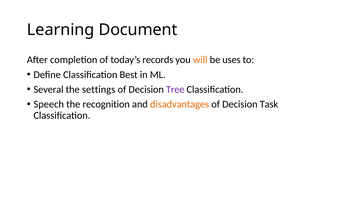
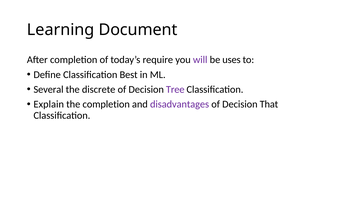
records: records -> require (158, 60)
will colour: orange -> purple (200, 60)
settings: settings -> discrete (99, 89)
Speech: Speech -> Explain (49, 104)
the recognition: recognition -> completion (106, 104)
disadvantages colour: orange -> purple (180, 104)
Task: Task -> That (269, 104)
